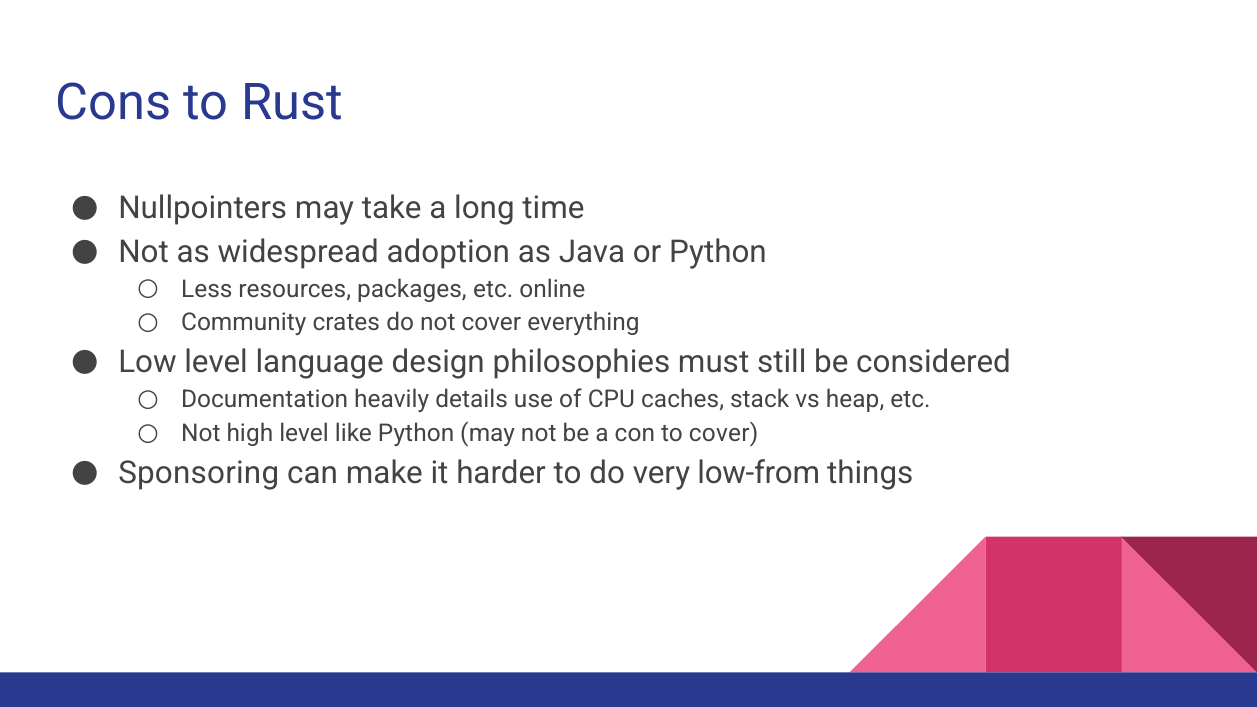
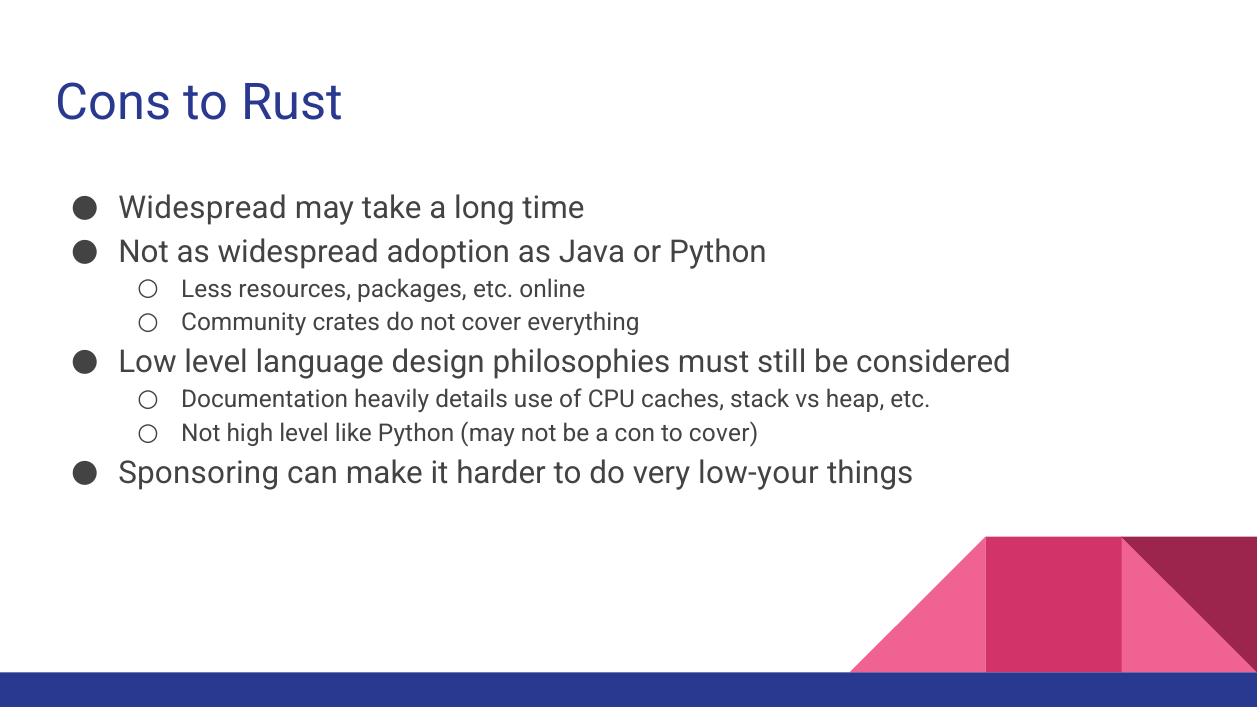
Nullpointers: Nullpointers -> Widespread (203, 208)
low-from: low-from -> low-your (758, 473)
